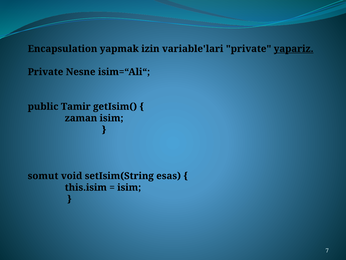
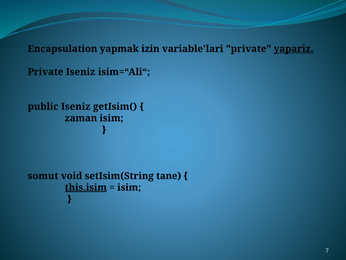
Private Nesne: Nesne -> Iseniz (81, 72)
public Tamir: Tamir -> Iseniz (76, 106)
esas: esas -> tane (169, 176)
this.isim underline: none -> present (86, 187)
